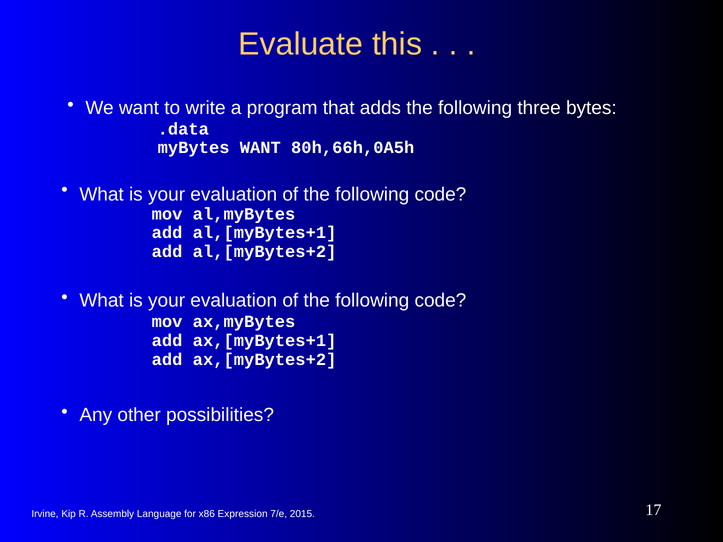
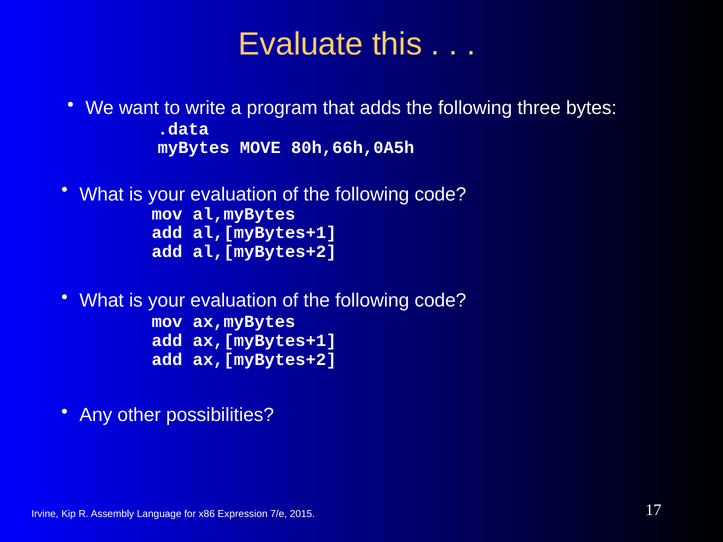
myBytes WANT: WANT -> MOVE (260, 148)
